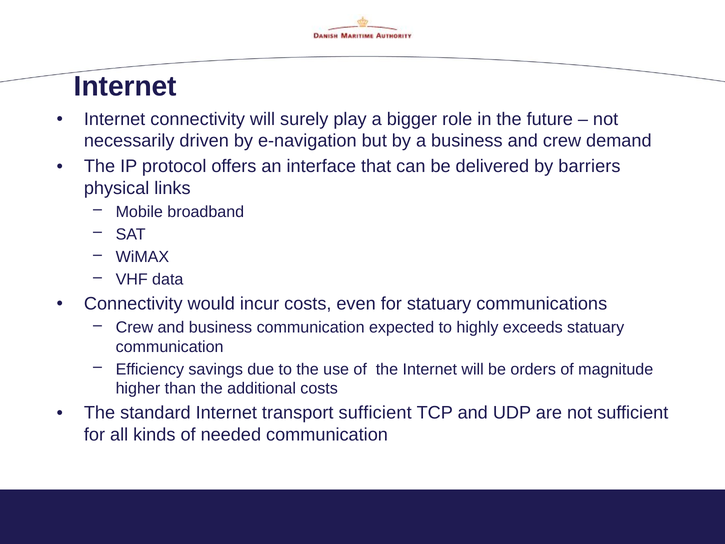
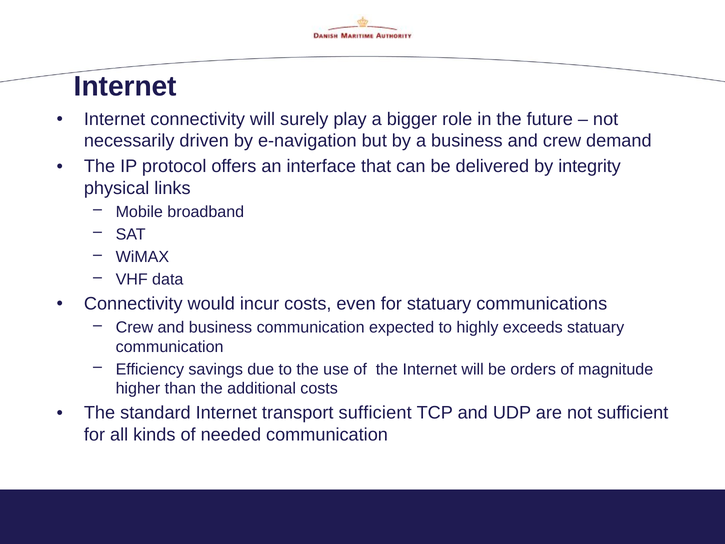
barriers: barriers -> integrity (590, 166)
